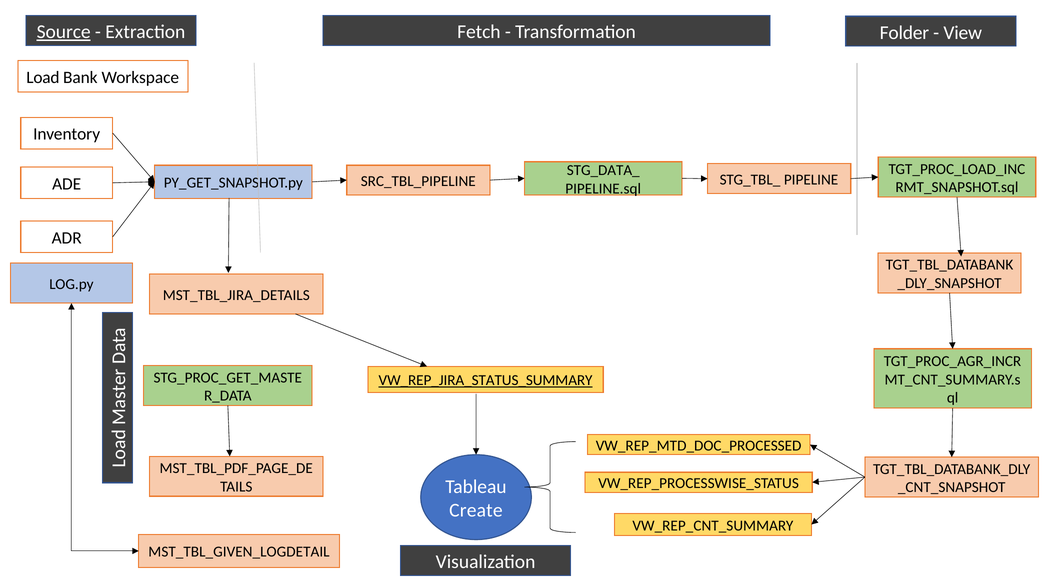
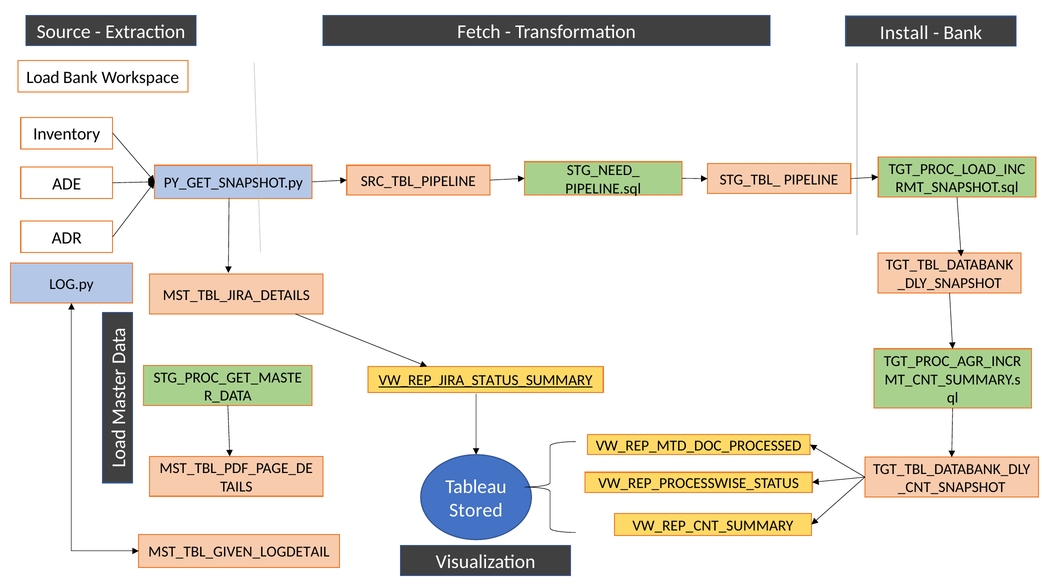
Source underline: present -> none (64, 32)
Folder: Folder -> Install (904, 33)
View: View -> Bank (963, 33)
STG_DATA_: STG_DATA_ -> STG_NEED_ (603, 170)
Create: Create -> Stored (476, 510)
